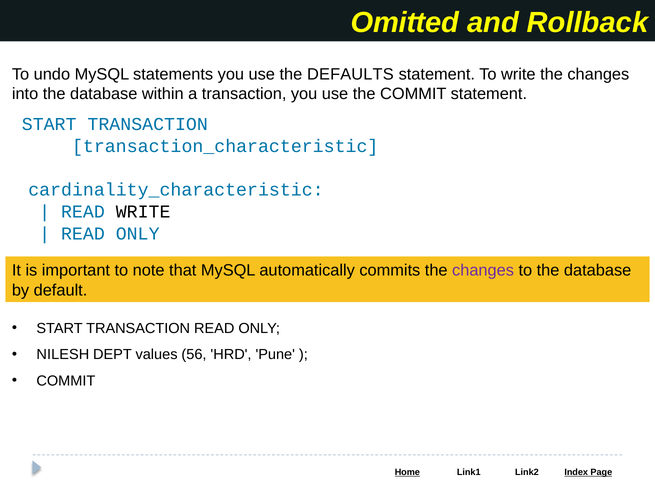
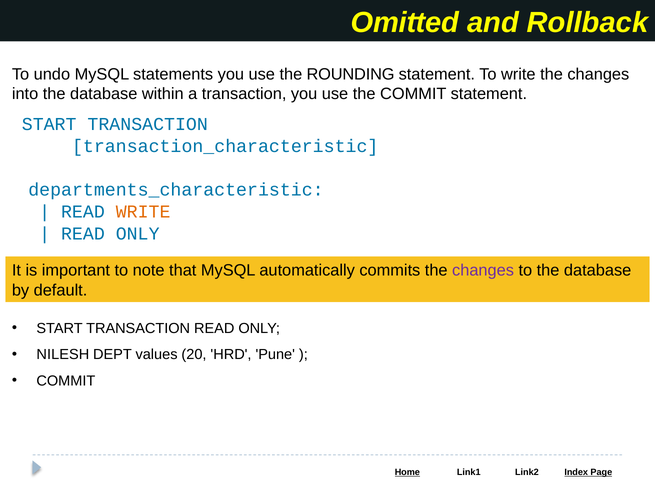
DEFAULTS: DEFAULTS -> ROUNDING (351, 74)
cardinality_characteristic: cardinality_characteristic -> departments_characteristic (176, 190)
WRITE colour: black -> orange (143, 212)
56: 56 -> 20 (194, 355)
